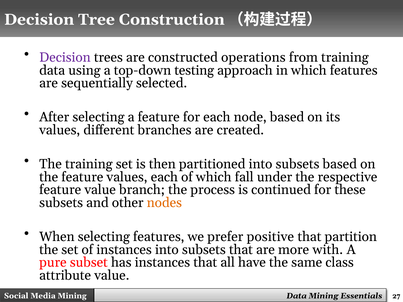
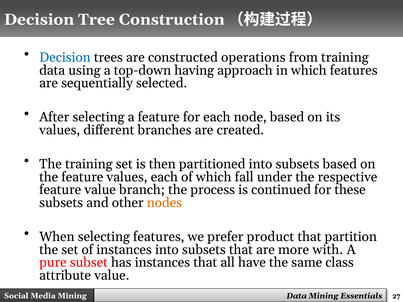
Decision colour: purple -> blue (65, 57)
testing: testing -> having (194, 70)
positive: positive -> product (270, 237)
